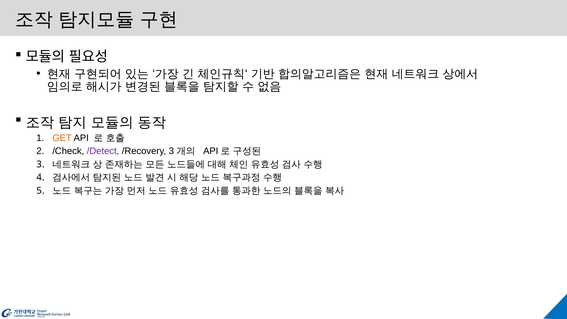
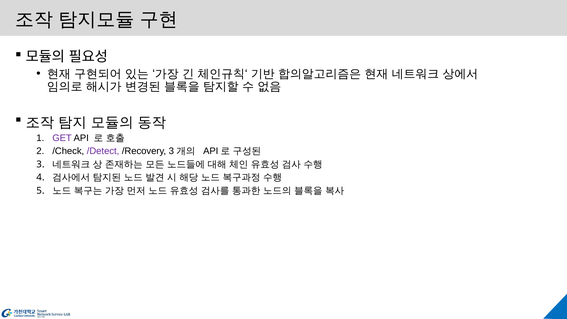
GET colour: orange -> purple (62, 138)
